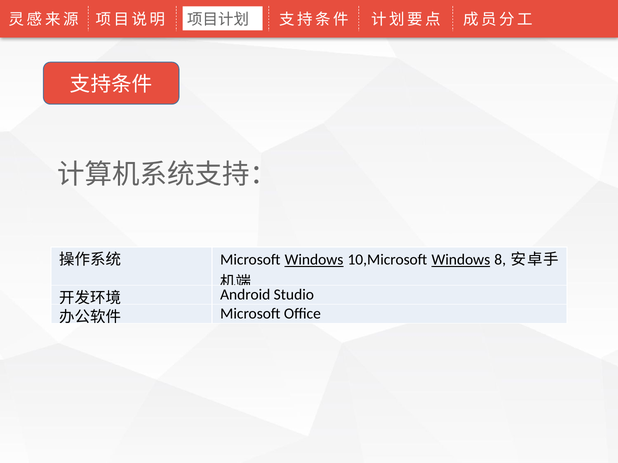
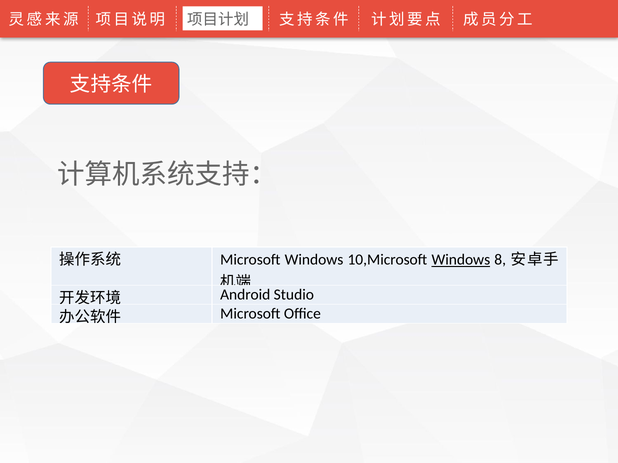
Windows underline: present -> none (314, 260)
